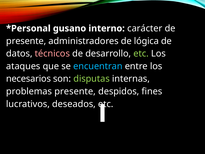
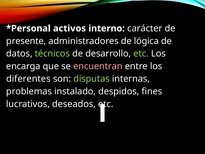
gusano: gusano -> activos (69, 28)
técnicos colour: pink -> light green (52, 54)
ataques: ataques -> encarga (23, 66)
encuentran colour: light blue -> pink (98, 66)
necesarios: necesarios -> diferentes (28, 79)
problemas presente: presente -> instalado (75, 91)
